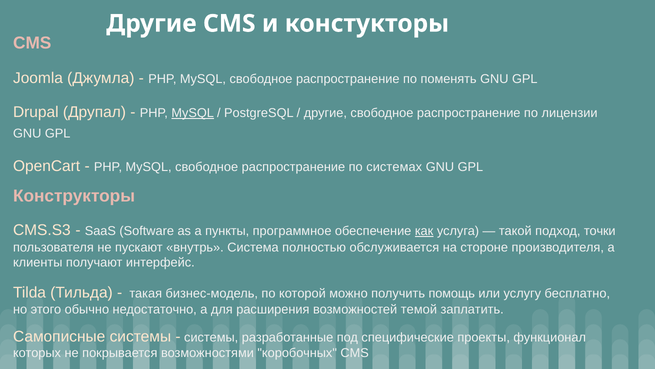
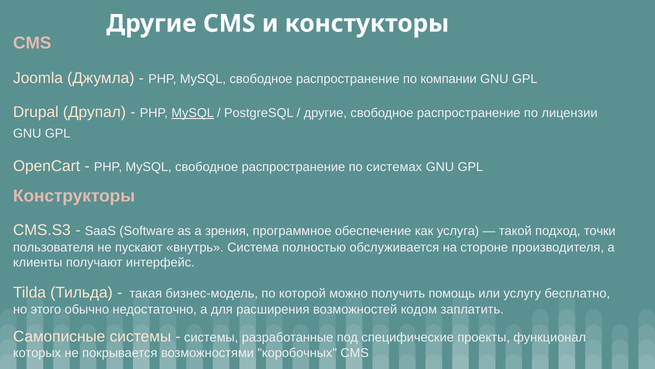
поменять: поменять -> компании (449, 79)
пункты: пункты -> зрения (227, 231)
как underline: present -> none (424, 231)
темой: темой -> кодом (419, 309)
